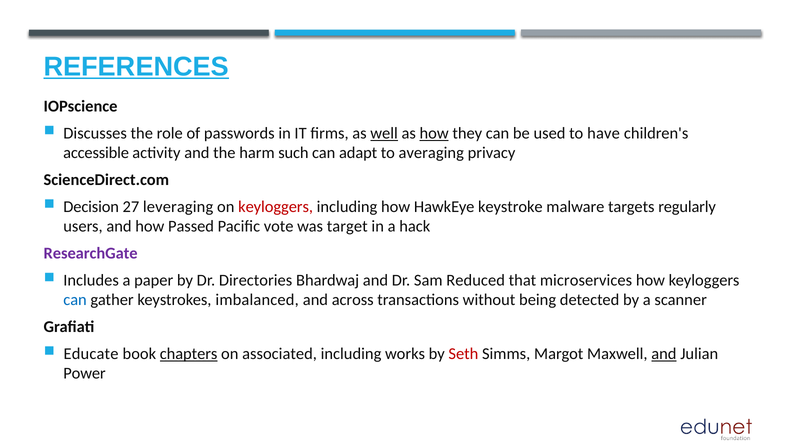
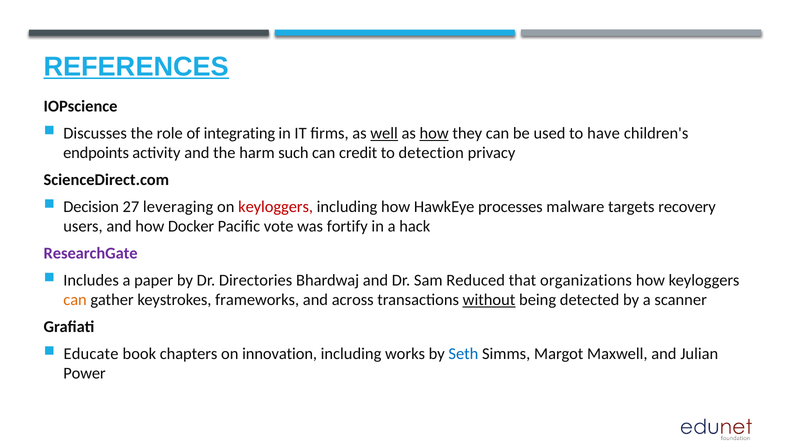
passwords: passwords -> integrating (239, 133)
accessible: accessible -> endpoints (96, 153)
adapt: adapt -> credit (358, 153)
averaging: averaging -> detection (431, 153)
keystroke: keystroke -> processes (510, 206)
regularly: regularly -> recovery (687, 206)
Passed: Passed -> Docker (191, 226)
target: target -> fortify (347, 226)
microservices: microservices -> organizations (586, 280)
can colour: blue -> orange (75, 299)
imbalanced: imbalanced -> frameworks (257, 299)
without underline: none -> present (489, 299)
chapters underline: present -> none (189, 353)
associated: associated -> innovation (280, 353)
Seth colour: red -> blue (463, 353)
and underline: present -> none (664, 353)
